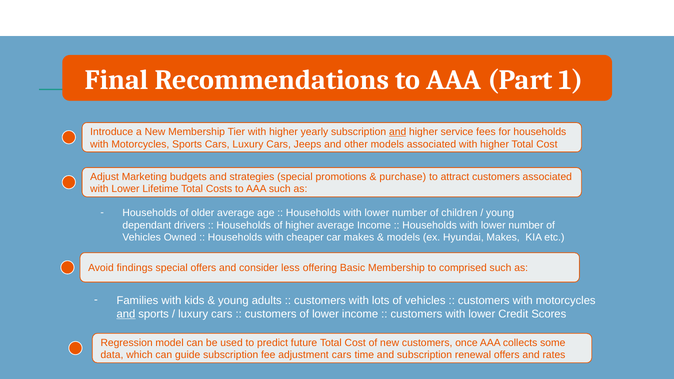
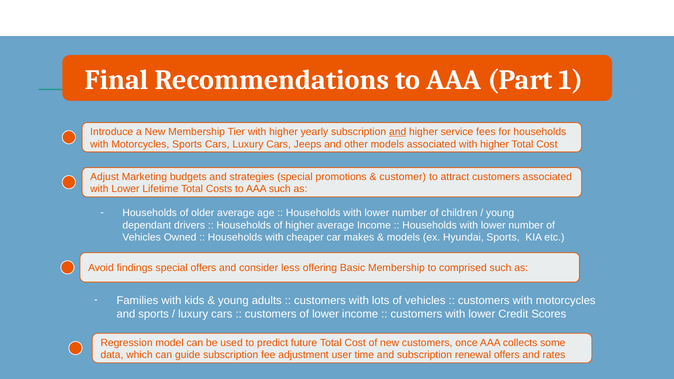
purchase: purchase -> customer (403, 177)
Hyundai Makes: Makes -> Sports (503, 238)
and underline: present -> none (126, 314)
adjustment cars: cars -> user (342, 355)
